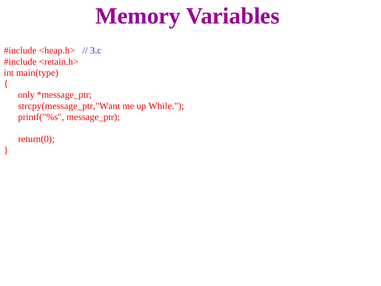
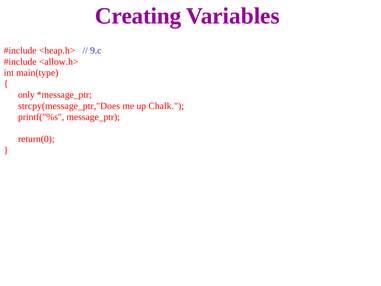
Memory: Memory -> Creating (138, 16)
3.c: 3.c -> 9.c (96, 51)
<retain.h>: <retain.h> -> <allow.h> (59, 62)
strcpy(message_ptr,"Want: strcpy(message_ptr,"Want -> strcpy(message_ptr,"Does (69, 106)
While: While -> Chalk (166, 106)
